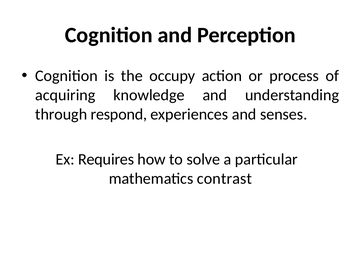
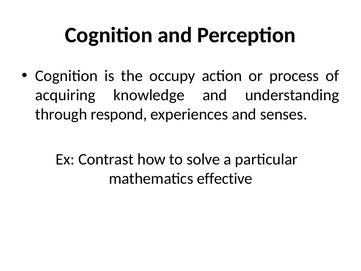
Requires: Requires -> Contrast (106, 159)
contrast: contrast -> effective (225, 178)
